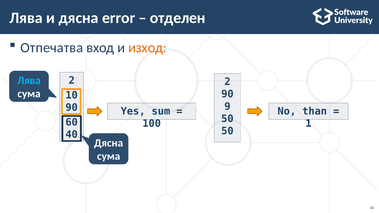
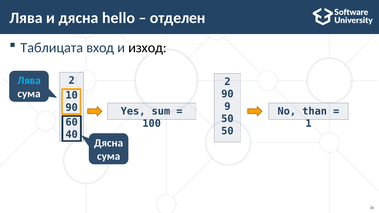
error: error -> hello (119, 18)
Отпечатва: Отпечатва -> Таблицата (52, 48)
изход colour: orange -> black (147, 48)
